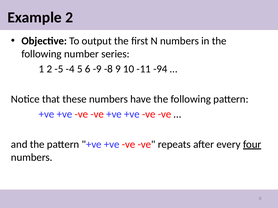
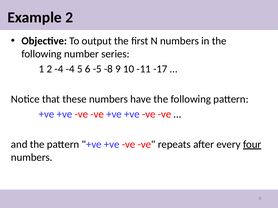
2 -5: -5 -> -4 (59, 69)
-9: -9 -> -5 (97, 69)
-94: -94 -> -17 (160, 69)
